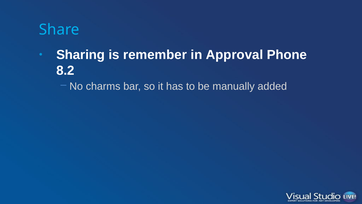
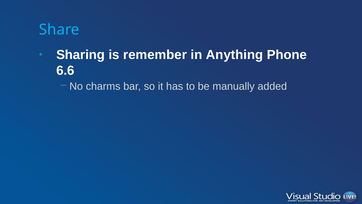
Approval: Approval -> Anything (235, 55)
8.2: 8.2 -> 6.6 (65, 70)
